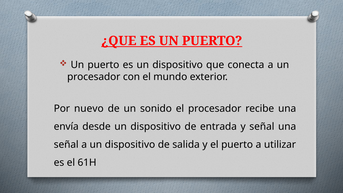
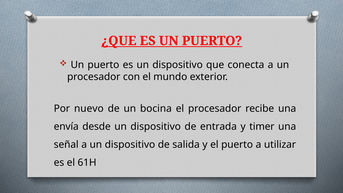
sonido: sonido -> bocina (156, 109)
y señal: señal -> timer (262, 127)
